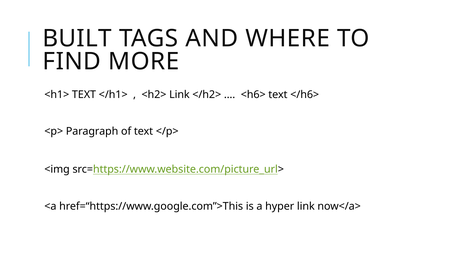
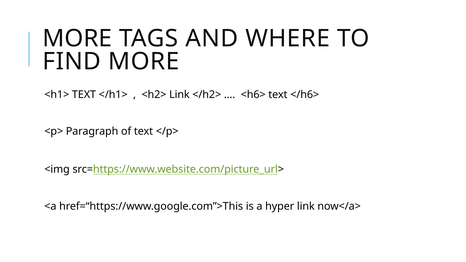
BUILT: BUILT -> MORE (77, 38)
